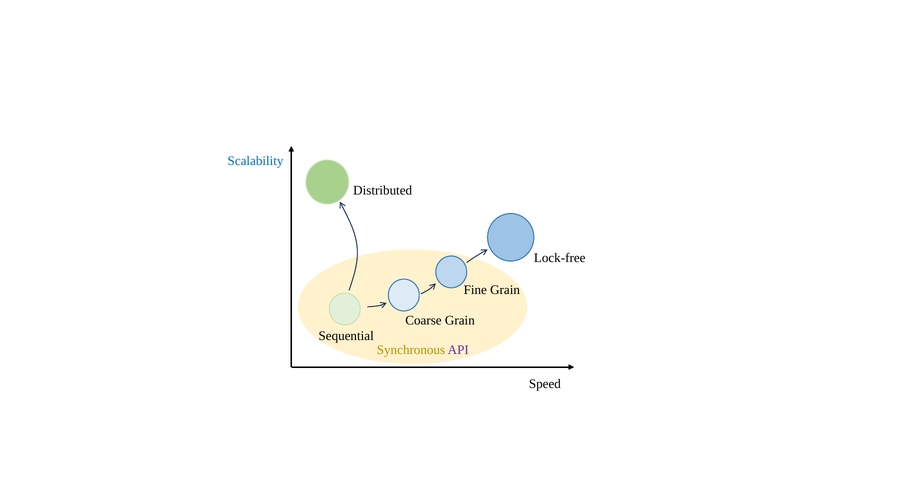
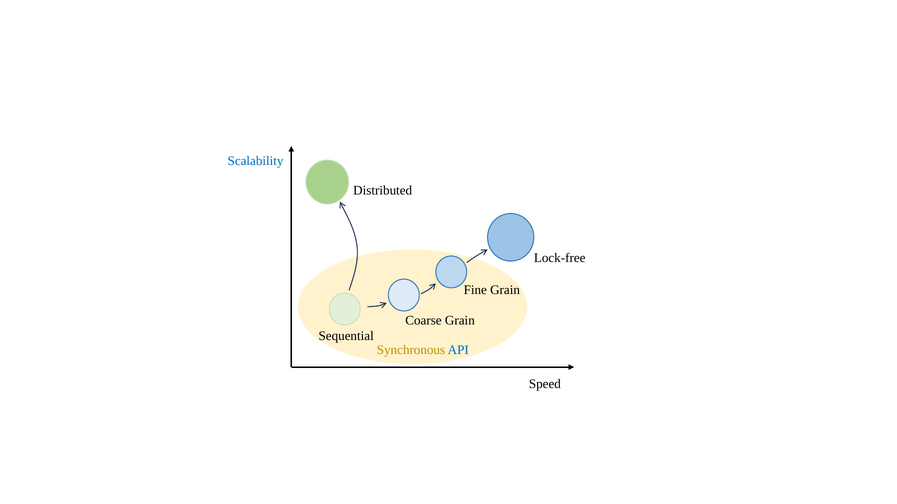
API colour: purple -> blue (458, 350)
